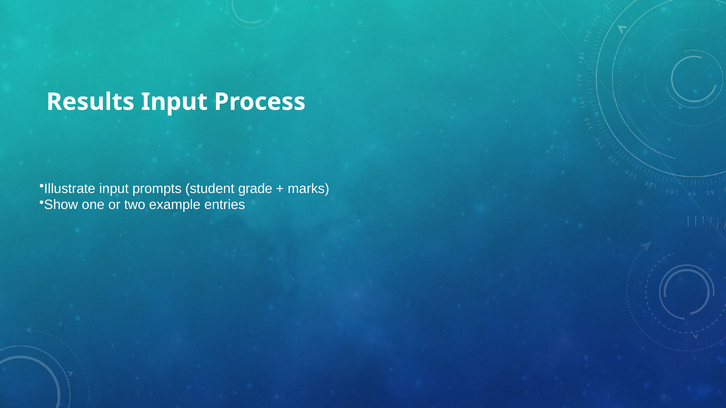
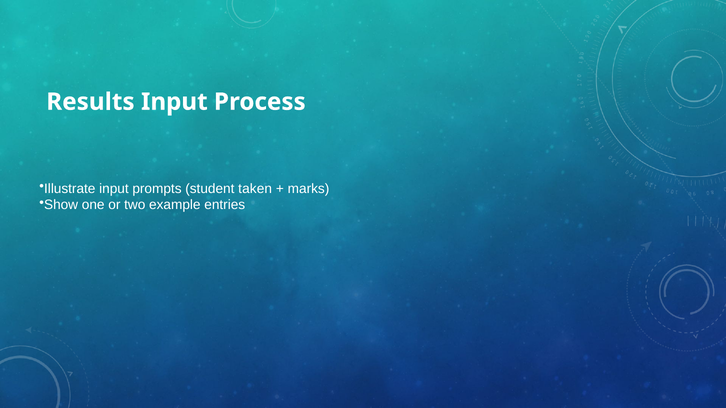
grade: grade -> taken (255, 189)
